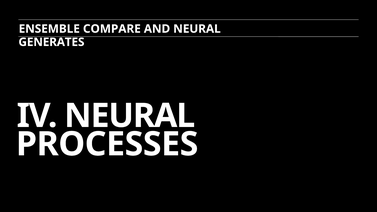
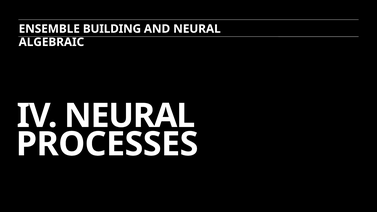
COMPARE: COMPARE -> BUILDING (112, 29)
GENERATES: GENERATES -> ALGEBRAIC (51, 42)
